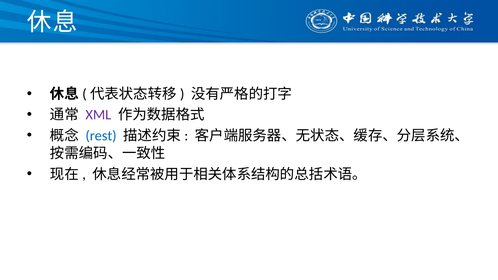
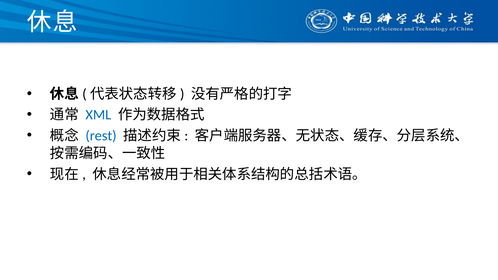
XML colour: purple -> blue (98, 115)
